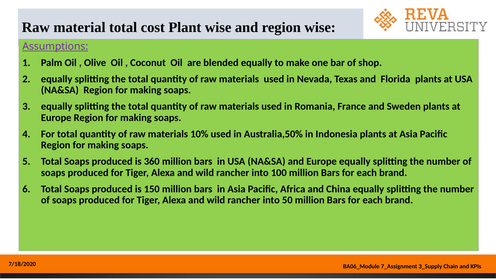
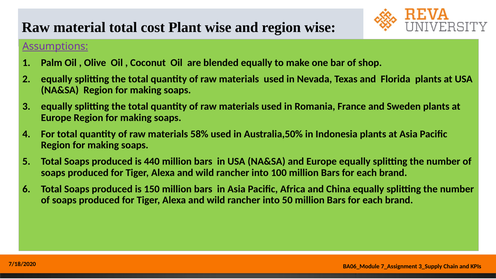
10%: 10% -> 58% (199, 134)
360: 360 -> 440 (152, 162)
